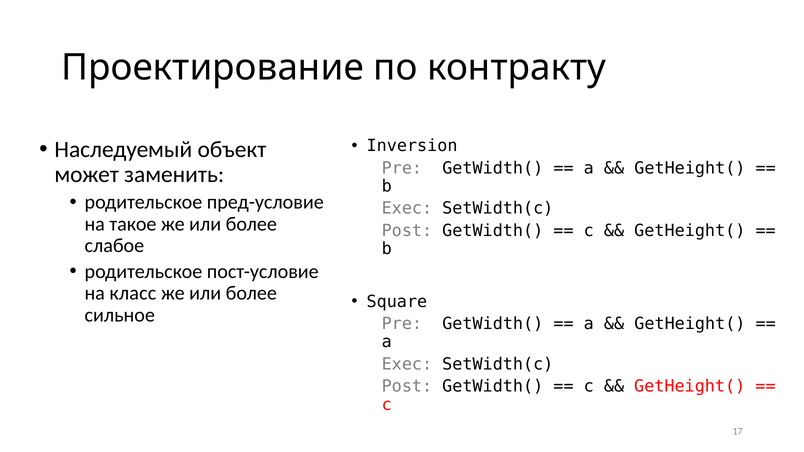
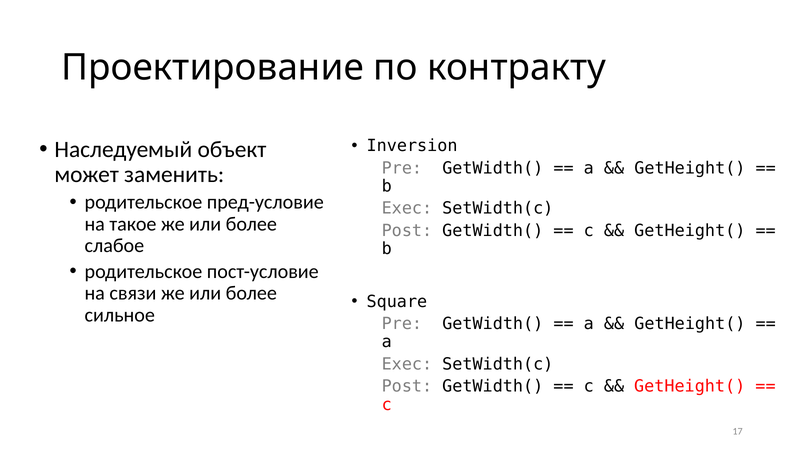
класс: класс -> связи (133, 293)
